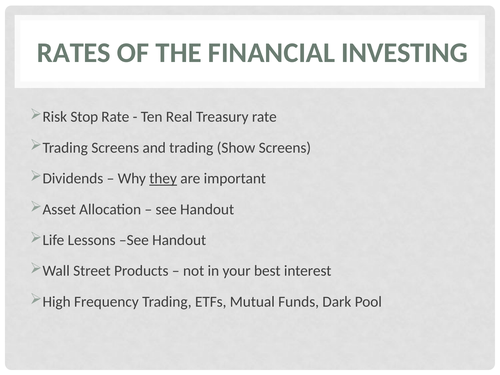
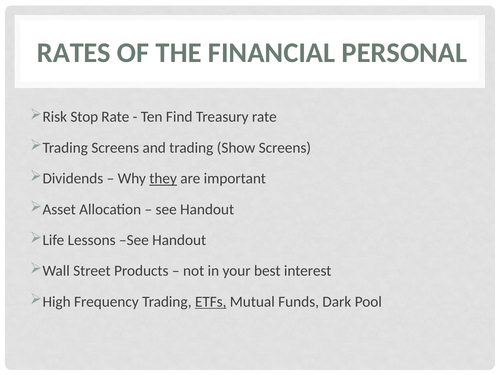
INVESTING: INVESTING -> PERSONAL (404, 53)
Real: Real -> Find (179, 117)
ETFs underline: none -> present (211, 302)
